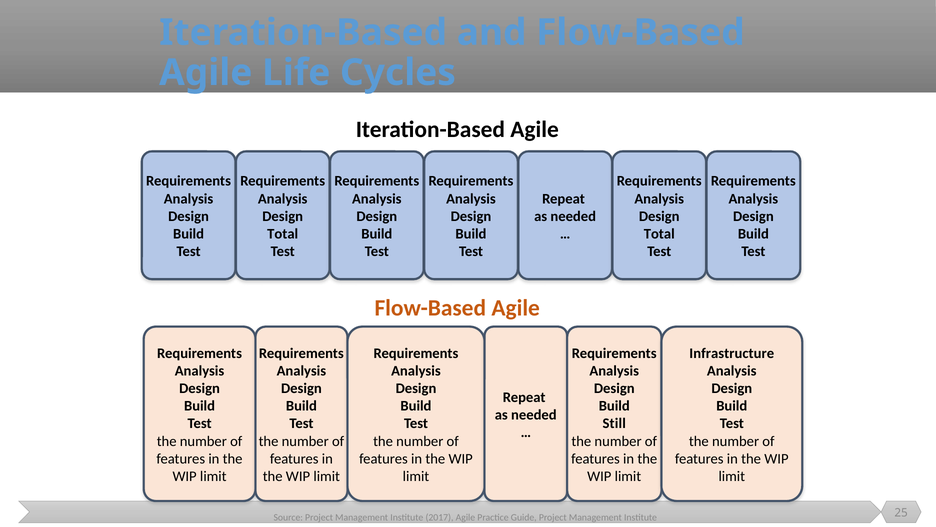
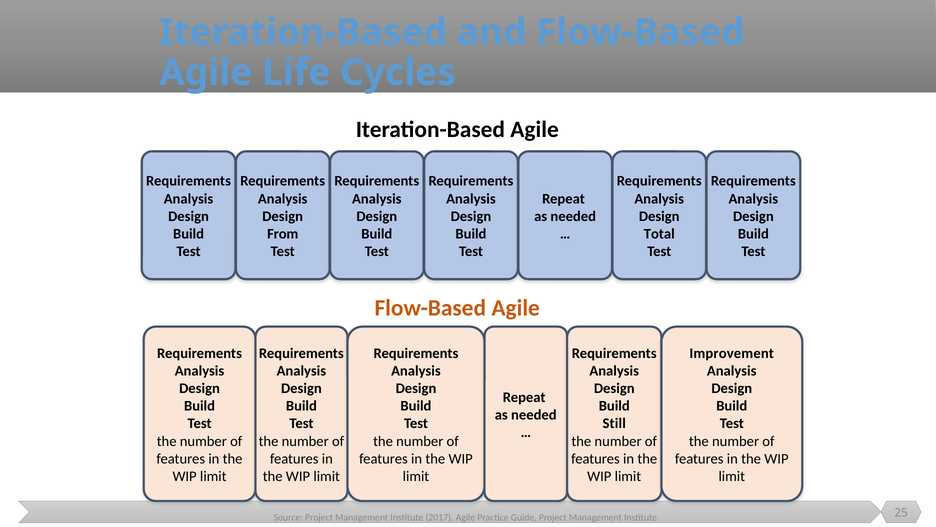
Total: Total -> From (283, 234)
Infrastructure: Infrastructure -> Improvement (732, 353)
